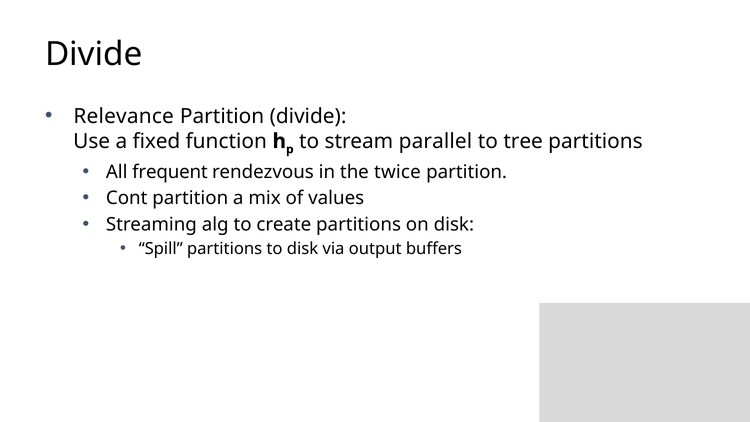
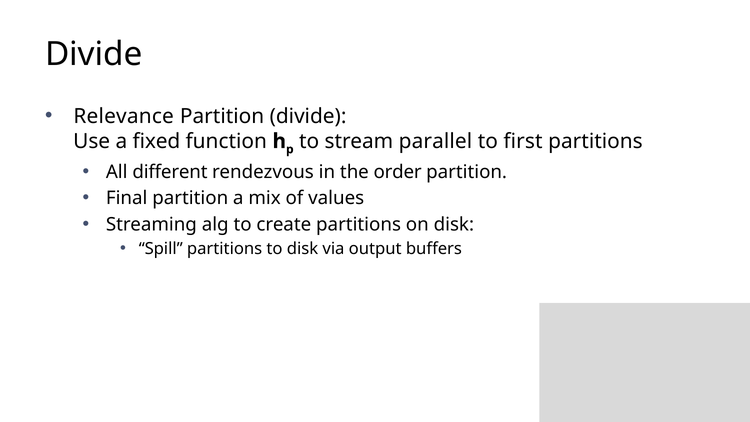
tree: tree -> first (523, 141)
frequent: frequent -> different (170, 172)
twice: twice -> order (398, 172)
Cont: Cont -> Final (127, 198)
